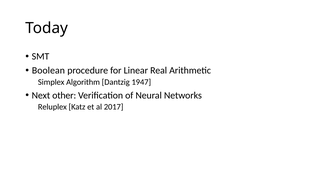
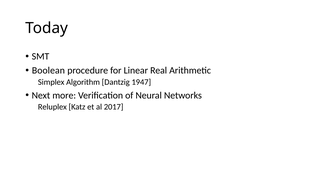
other: other -> more (64, 95)
